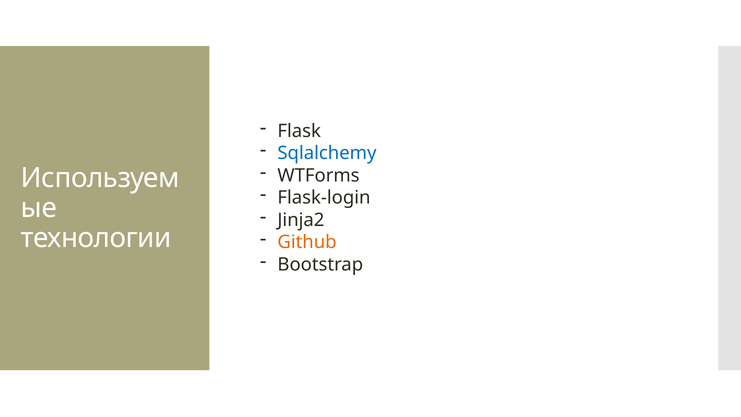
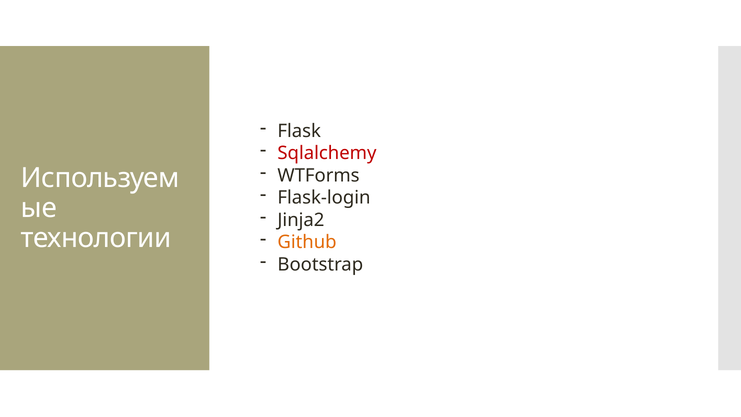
Sqlalchemy colour: blue -> red (327, 153)
